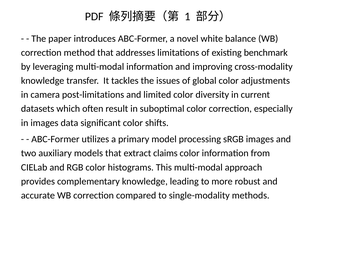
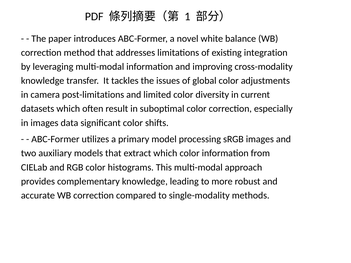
benchmark: benchmark -> integration (266, 53)
extract claims: claims -> which (165, 153)
